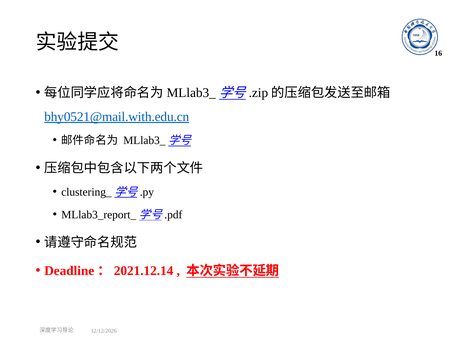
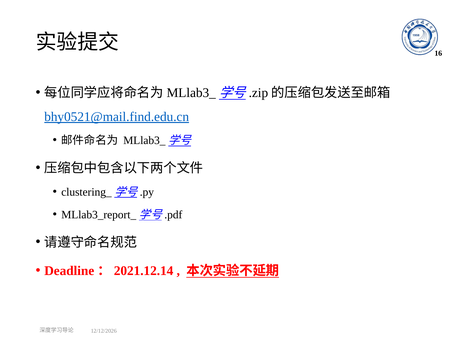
bhy0521@mail.with.edu.cn: bhy0521@mail.with.edu.cn -> bhy0521@mail.find.edu.cn (117, 116)
